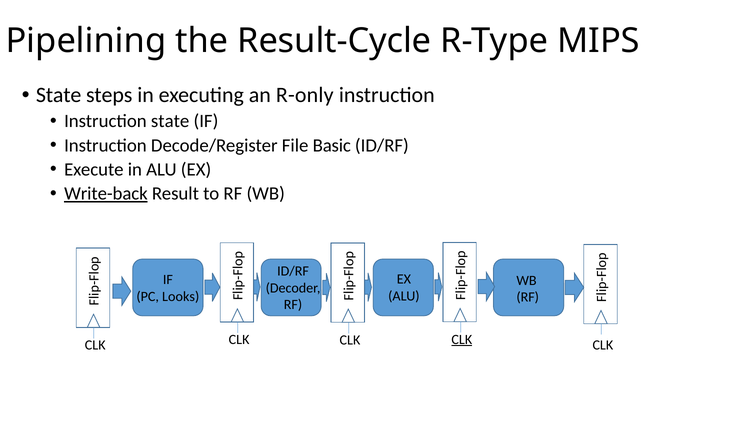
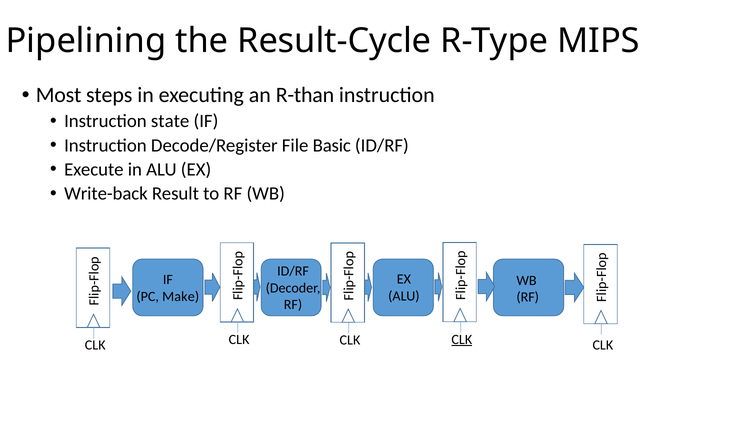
State: State -> Most (59, 95)
R-only: R-only -> R-than (305, 95)
Write-back underline: present -> none (106, 194)
Looks: Looks -> Make (181, 296)
